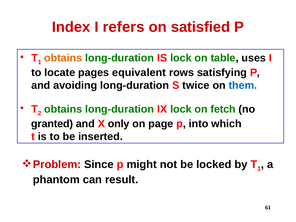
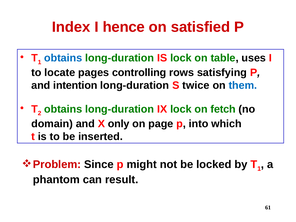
refers: refers -> hence (124, 27)
obtains colour: orange -> blue (63, 58)
equivalent: equivalent -> controlling (139, 73)
avoiding: avoiding -> intention (75, 85)
granted: granted -> domain (52, 124)
